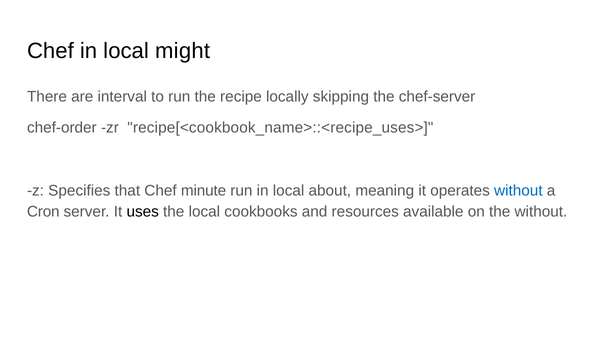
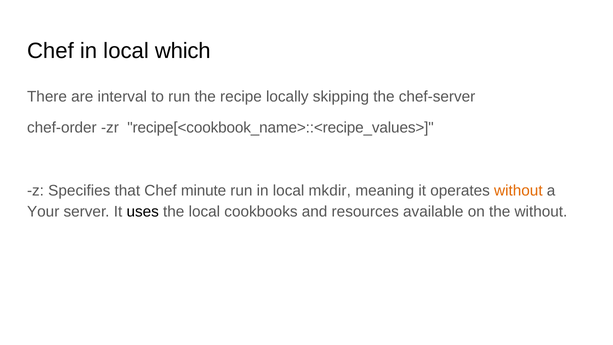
might: might -> which (183, 51)
recipe[<cookbook_name>::<recipe_uses>: recipe[<cookbook_name>::<recipe_uses> -> recipe[<cookbook_name>::<recipe_values> (281, 128)
about: about -> mkdir (330, 190)
without colour: blue -> orange (518, 190)
Cron: Cron -> Your (43, 212)
